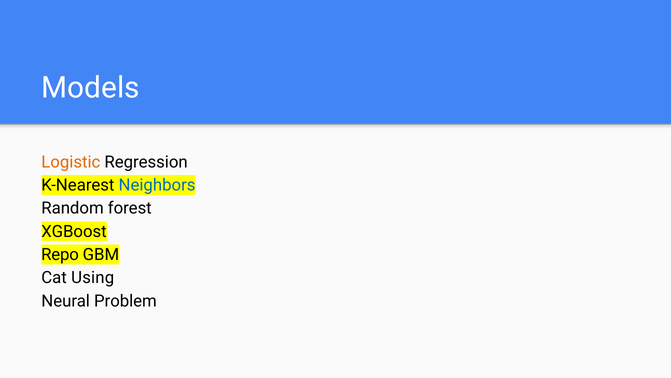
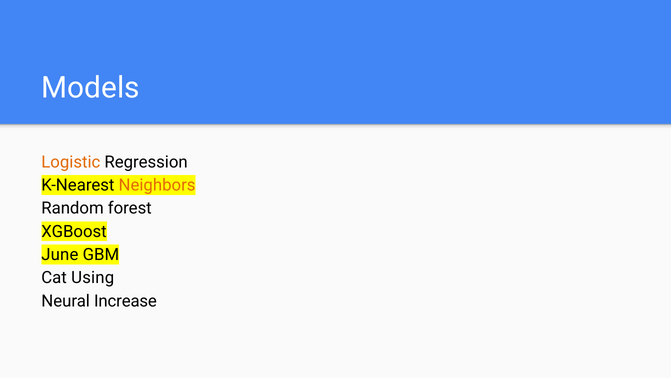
Neighbors colour: blue -> orange (157, 185)
Repo: Repo -> June (60, 254)
Problem: Problem -> Increase (125, 301)
